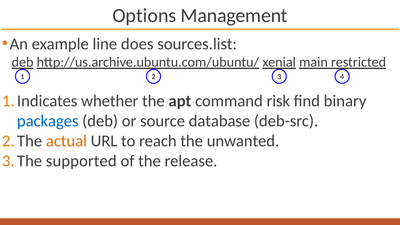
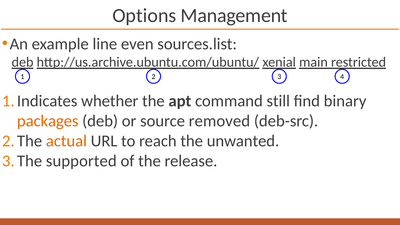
does: does -> even (137, 44)
risk: risk -> still (278, 101)
packages colour: blue -> orange (48, 121)
database: database -> removed (219, 121)
